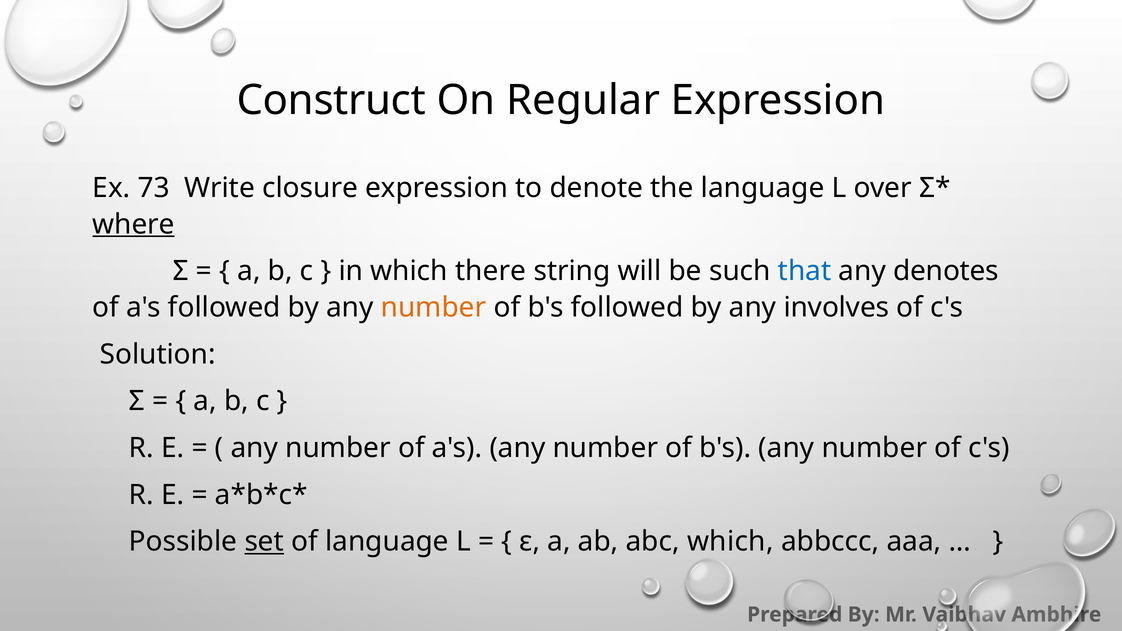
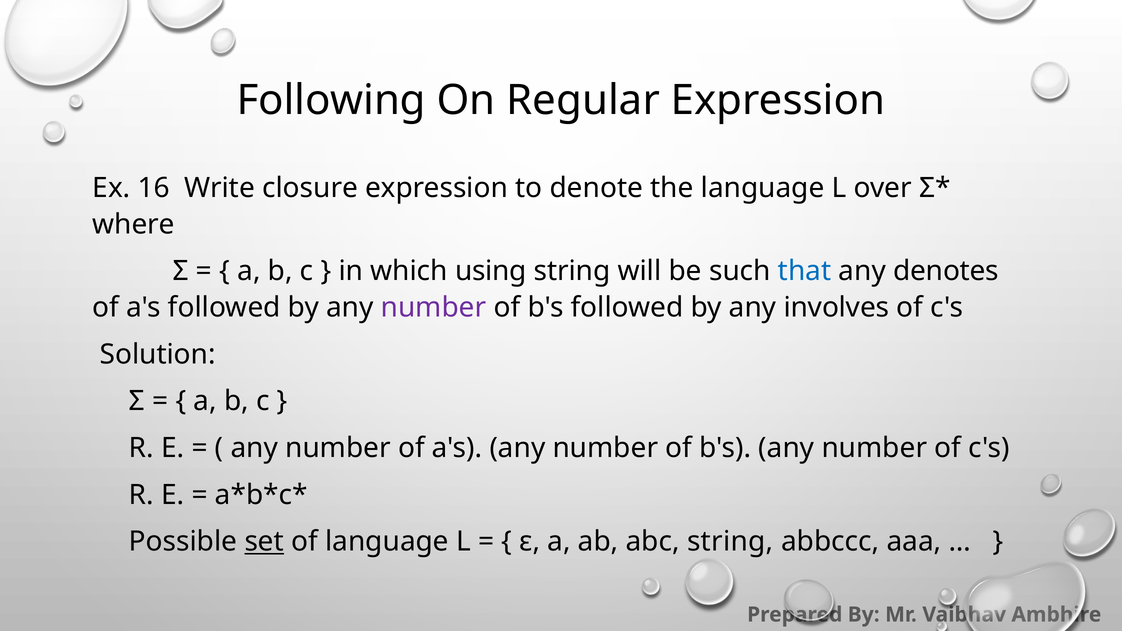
Construct: Construct -> Following (331, 100)
73: 73 -> 16 (154, 188)
where underline: present -> none (134, 224)
there: there -> using (491, 271)
number colour: orange -> purple (434, 307)
abc which: which -> string (730, 542)
